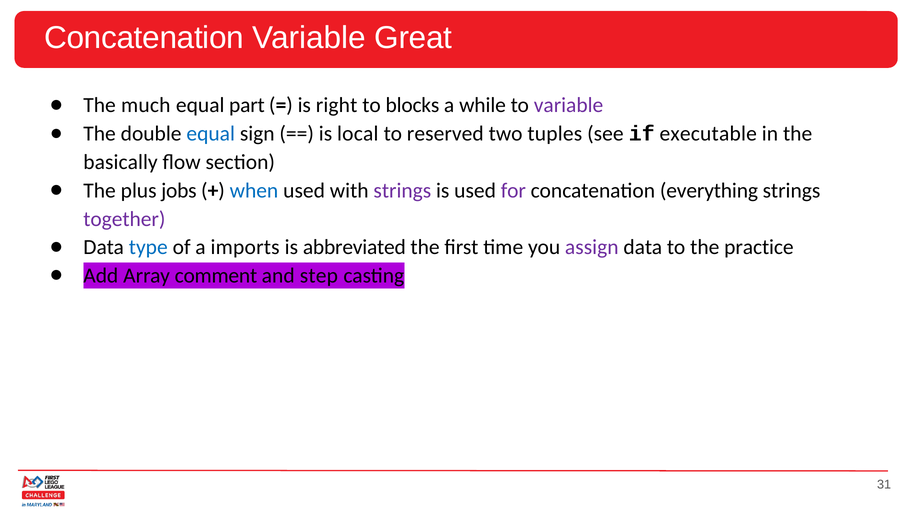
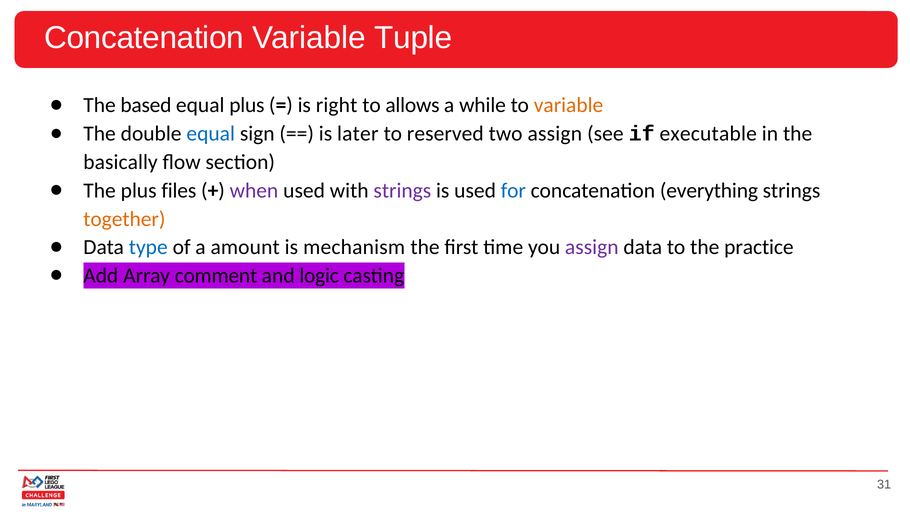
Great: Great -> Tuple (413, 38)
much: much -> based (146, 105)
equal part: part -> plus (247, 105)
blocks: blocks -> allows (412, 105)
variable colour: purple -> orange (569, 105)
local: local -> later (358, 134)
two tuples: tuples -> assign (555, 134)
jobs: jobs -> files (179, 190)
when colour: blue -> purple (254, 190)
for colour: purple -> blue (513, 190)
together colour: purple -> orange (124, 219)
imports: imports -> amount (245, 247)
abbreviated: abbreviated -> mechanism (354, 247)
step: step -> logic (319, 276)
